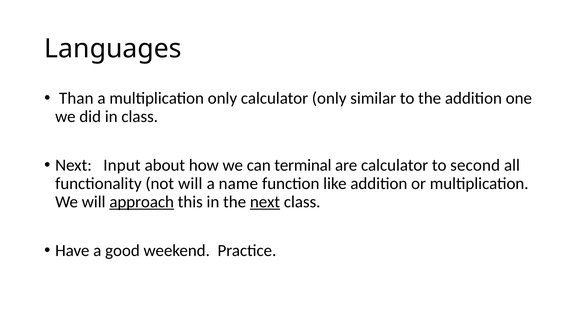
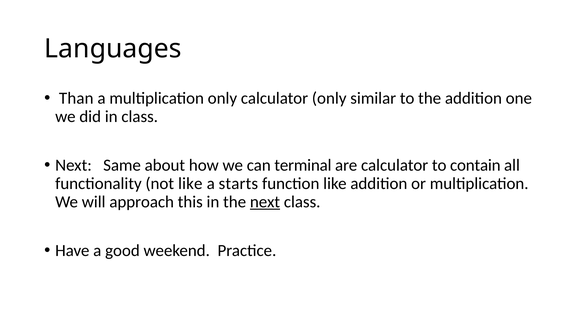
Input: Input -> Same (122, 165)
second: second -> contain (475, 165)
not will: will -> like (190, 184)
name: name -> starts (238, 184)
approach underline: present -> none (142, 202)
